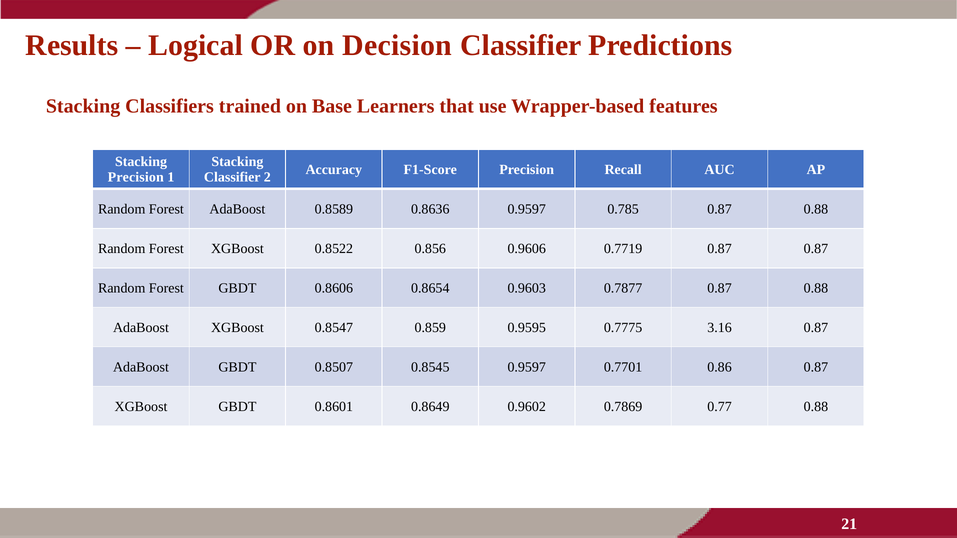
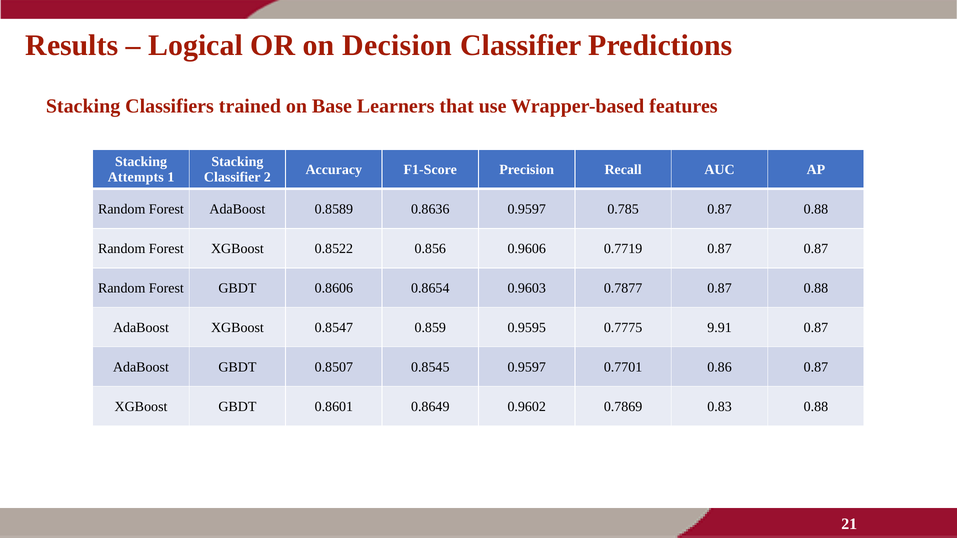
Precision: Precision -> Attempts (136, 177)
3.16: 3.16 -> 9.91 (720, 328)
0.77: 0.77 -> 0.83 (720, 407)
